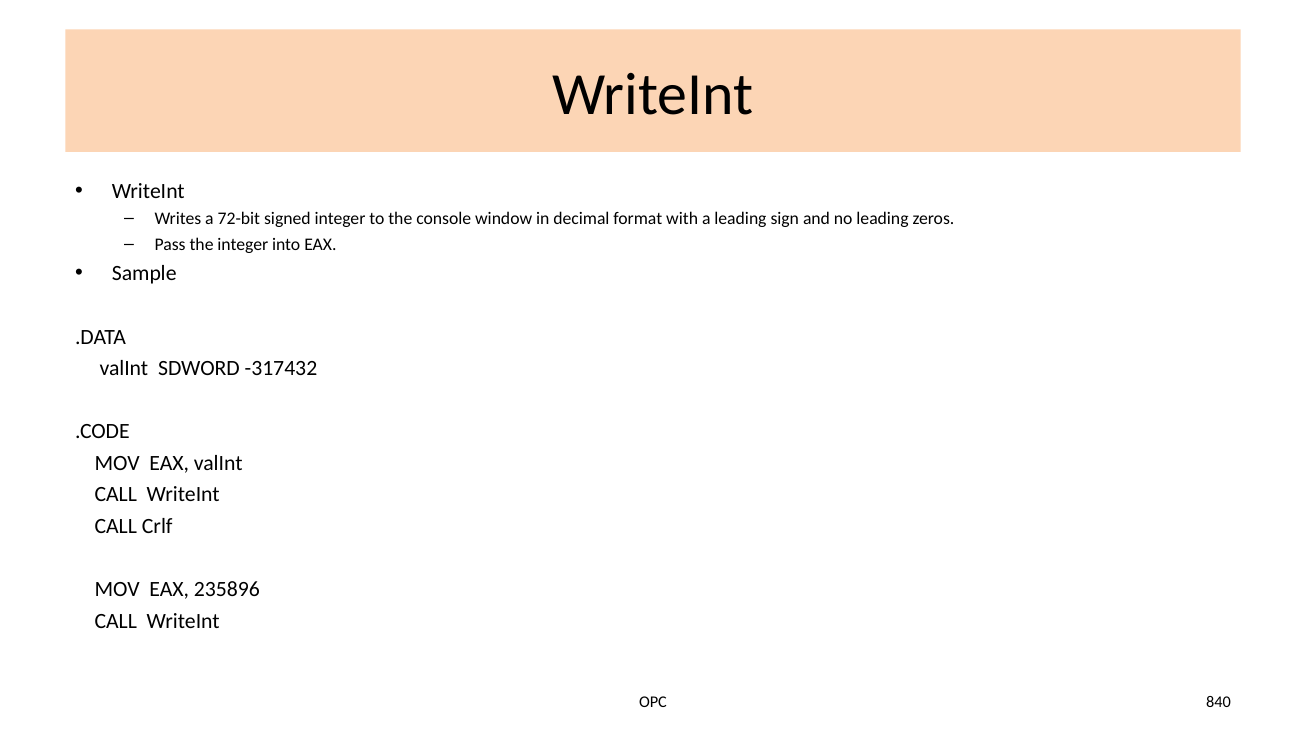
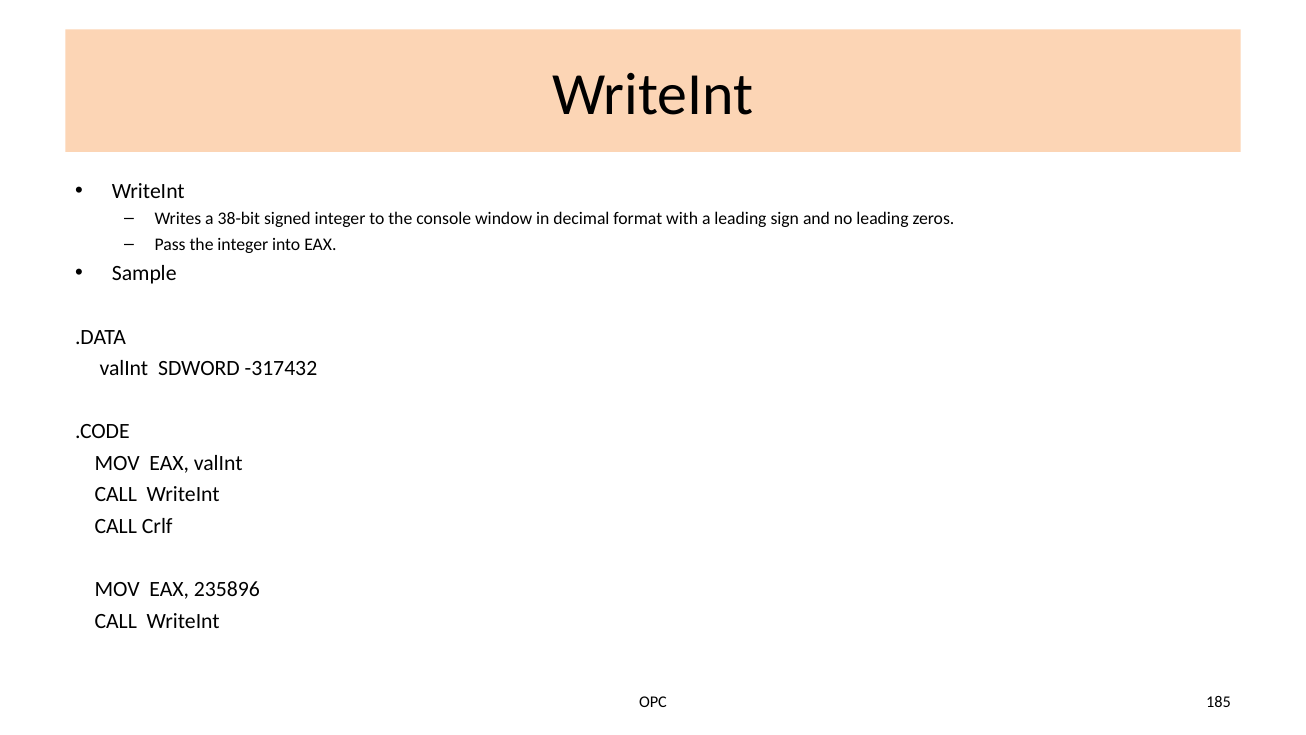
72-bit: 72-bit -> 38-bit (239, 219)
840: 840 -> 185 (1218, 701)
